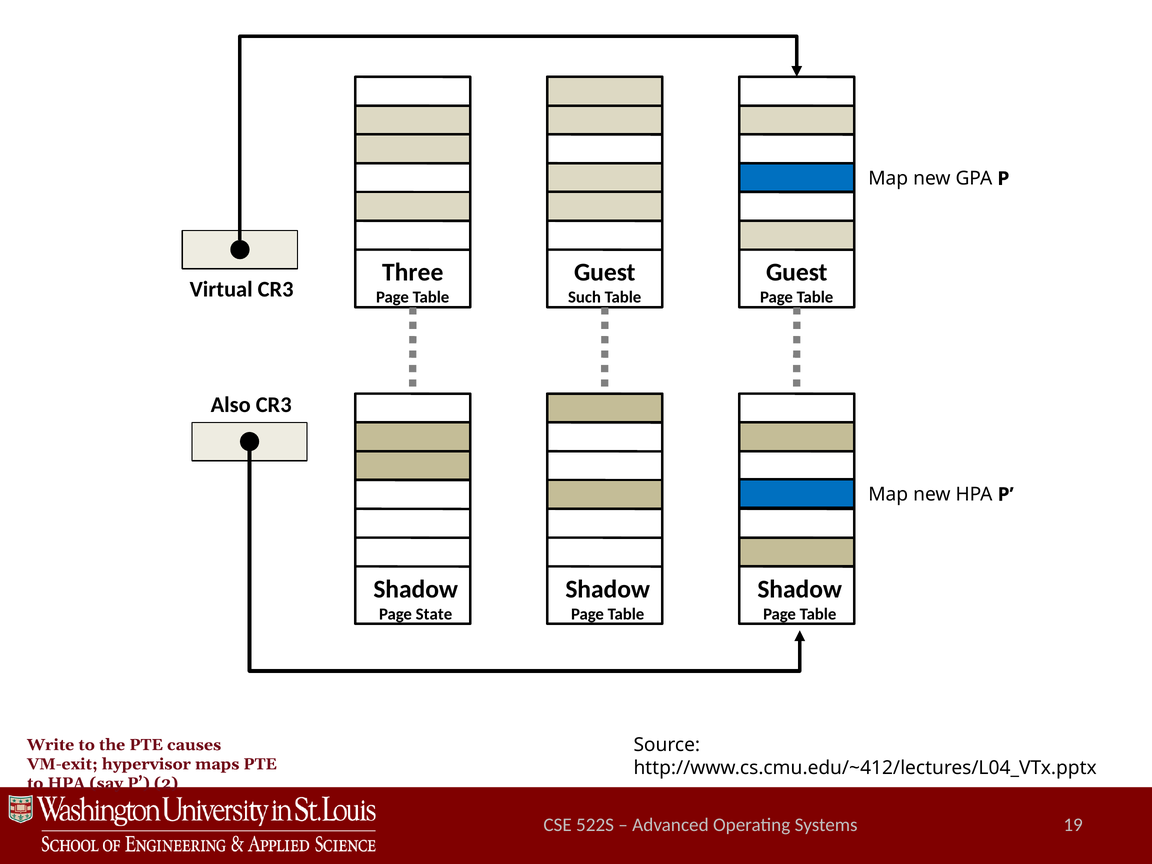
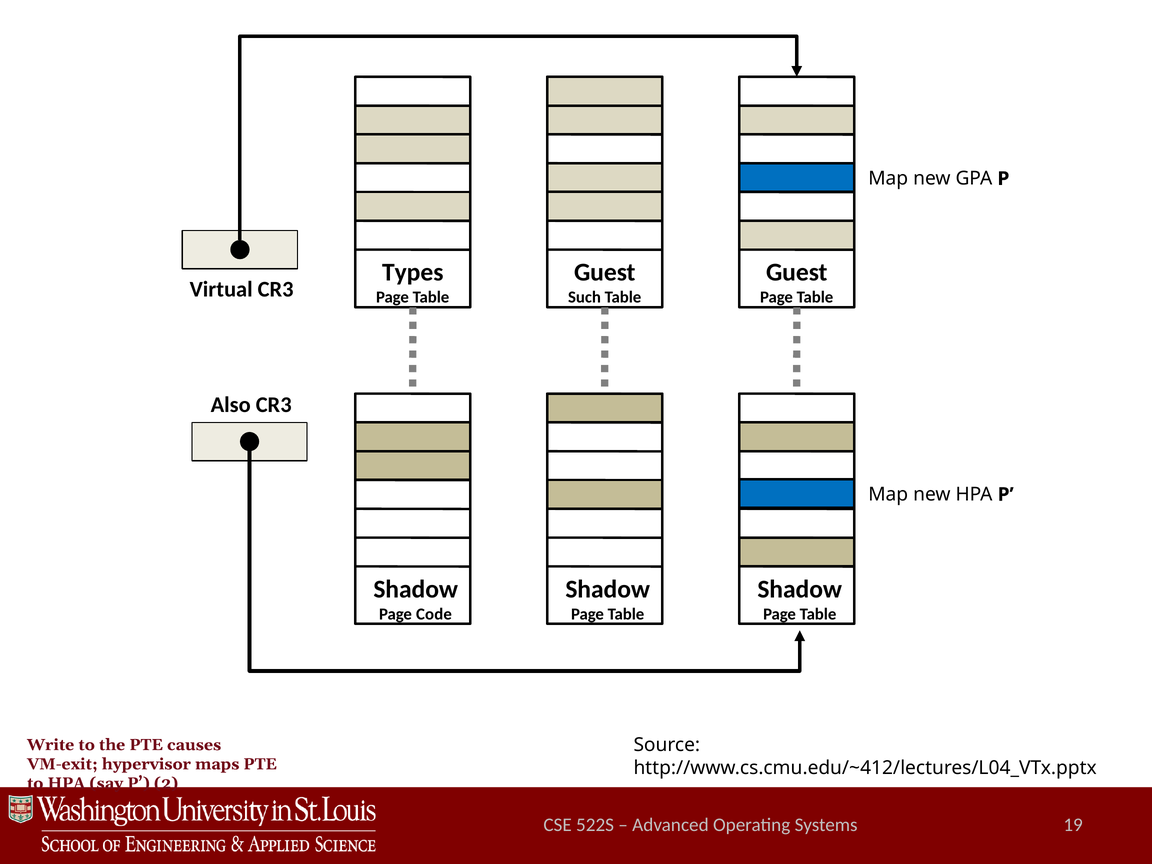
Three: Three -> Types (413, 272)
State: State -> Code (434, 614)
